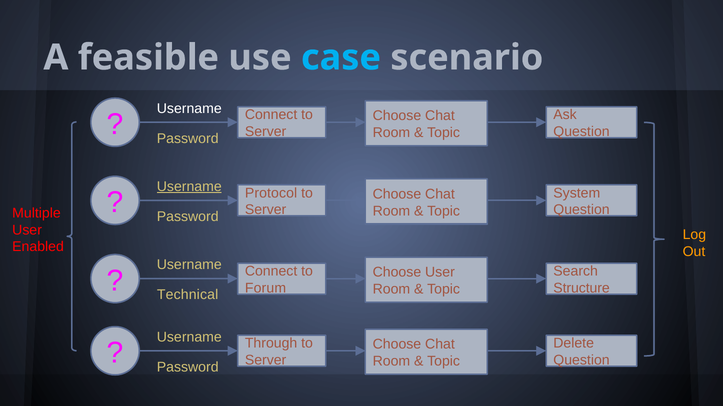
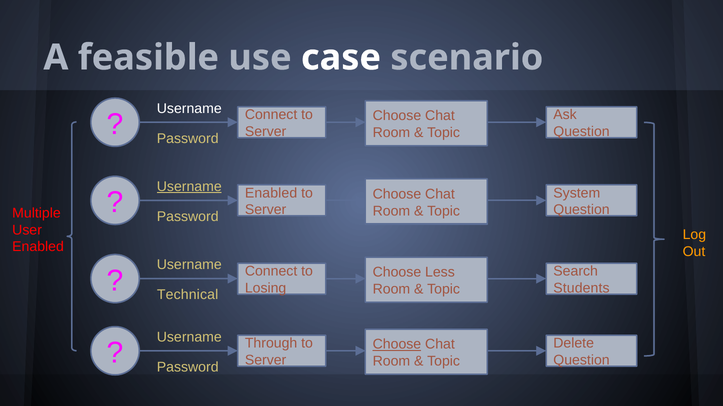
case colour: light blue -> white (341, 58)
Protocol: Protocol -> Enabled (271, 193)
Choose User: User -> Less (440, 273)
Forum: Forum -> Losing (266, 288)
Structure: Structure -> Students (581, 288)
Choose underline: none -> present (397, 345)
